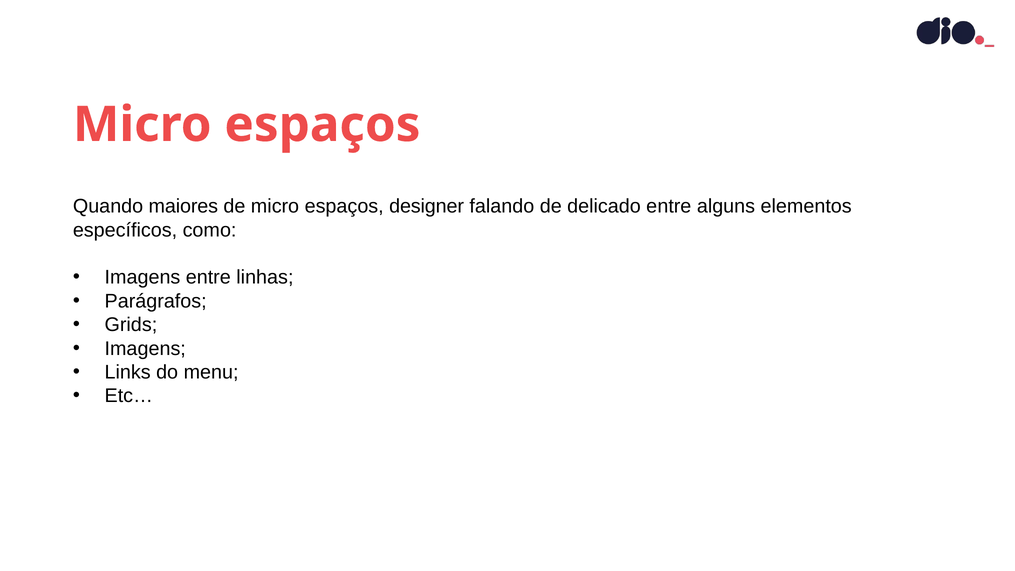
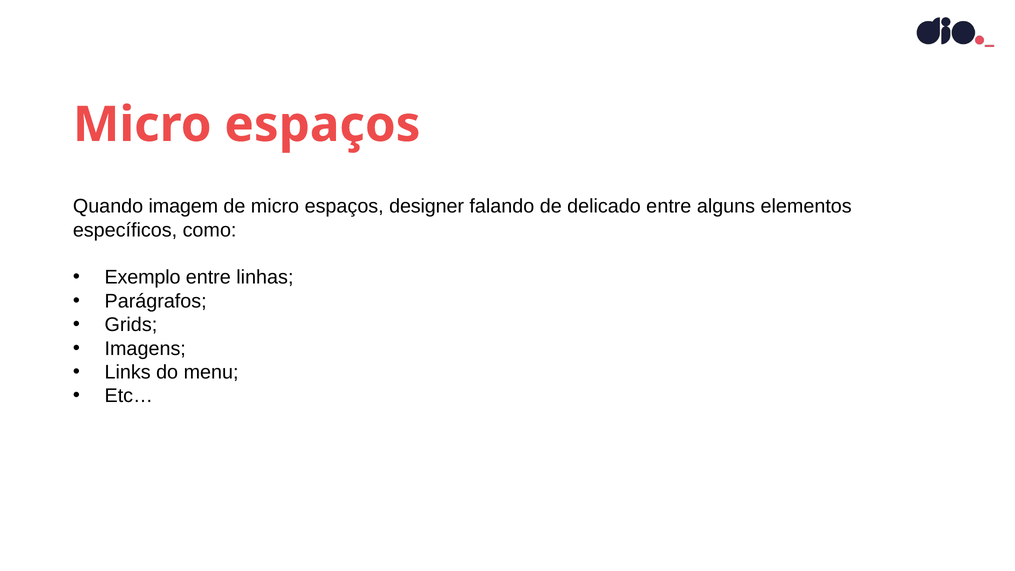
maiores: maiores -> imagem (183, 206)
Imagens: Imagens -> Exemplo (143, 277)
